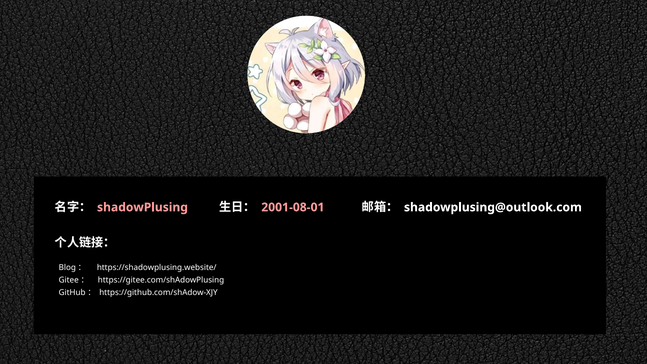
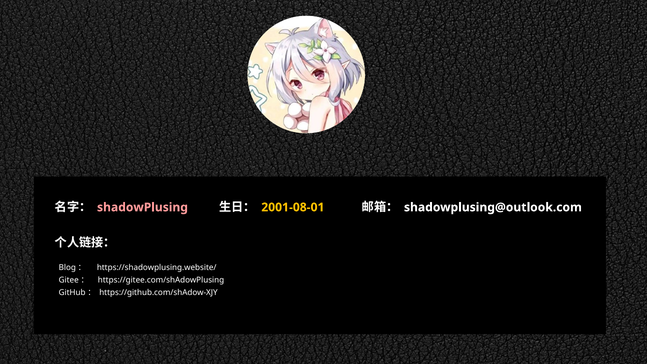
2001-08-01 colour: pink -> yellow (293, 207)
